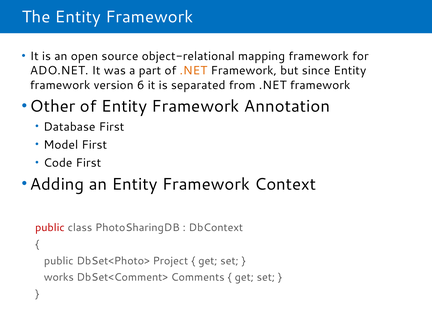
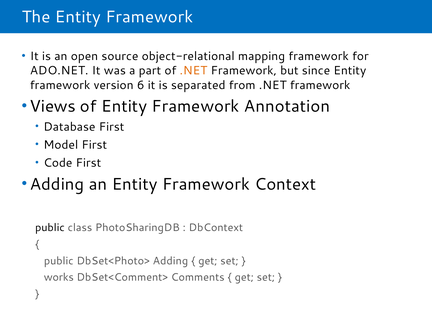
Other: Other -> Views (53, 106)
public colour: red -> black (50, 228)
DbSet<Photo> Project: Project -> Adding (170, 261)
